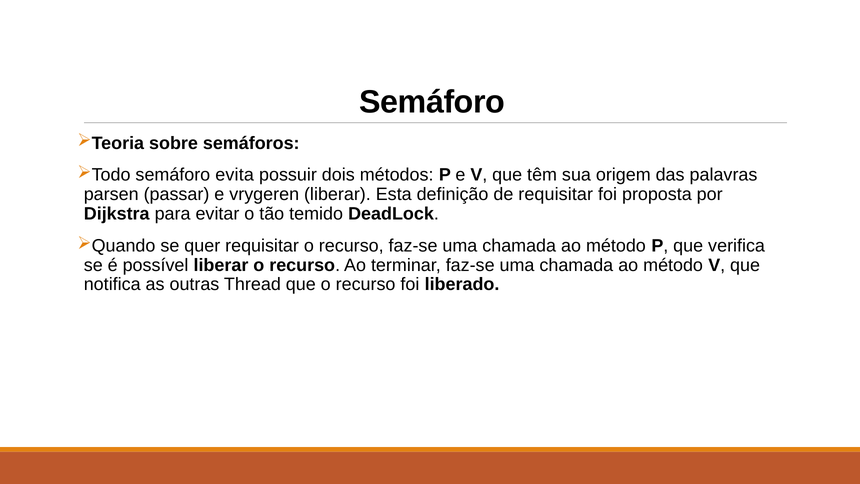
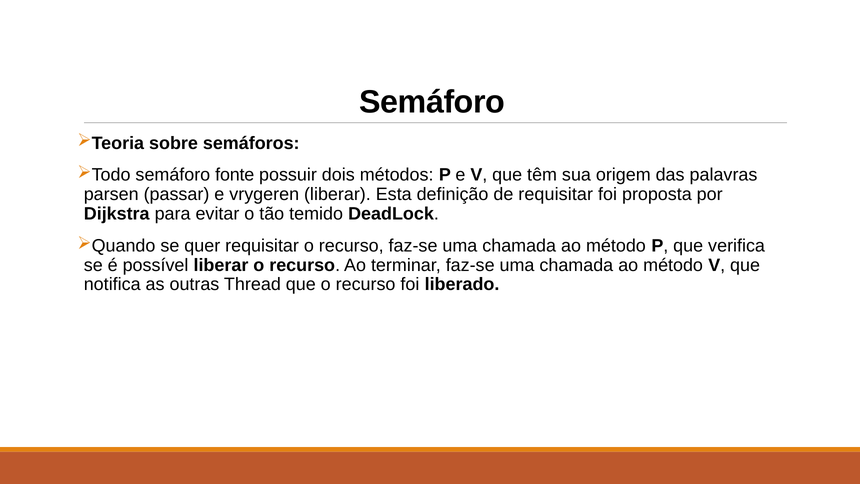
evita: evita -> fonte (235, 175)
